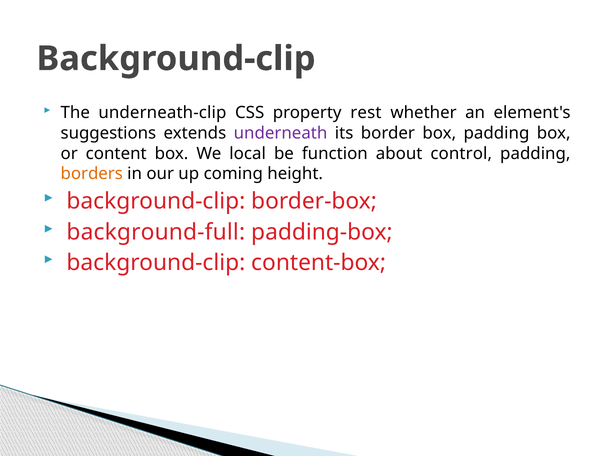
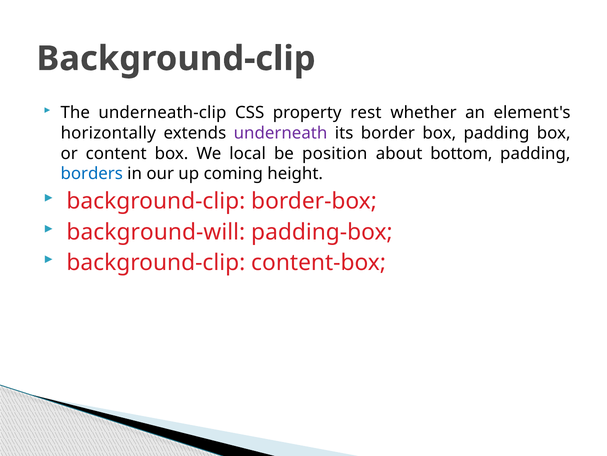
suggestions: suggestions -> horizontally (108, 133)
function: function -> position (335, 153)
control: control -> bottom (461, 153)
borders colour: orange -> blue (92, 173)
background-full: background-full -> background-will (156, 232)
